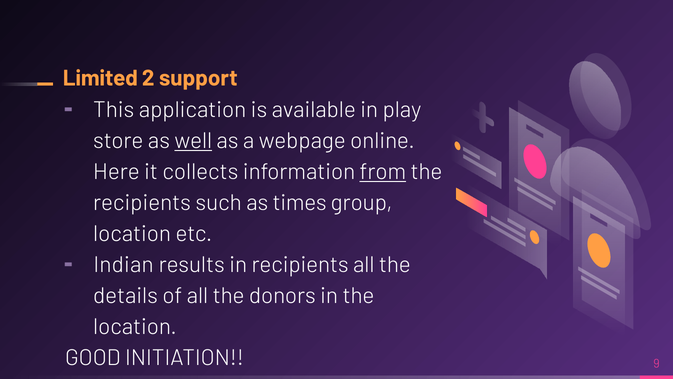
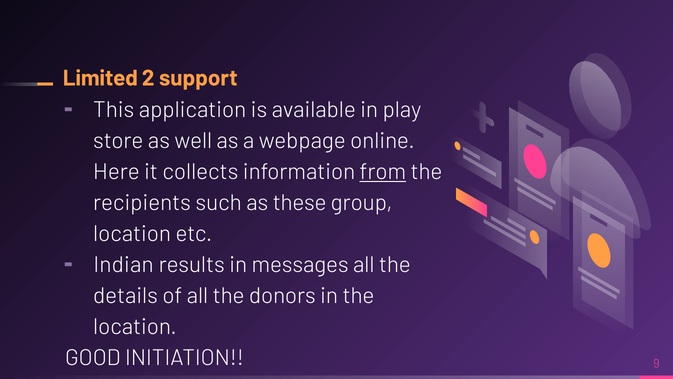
well underline: present -> none (193, 141)
times: times -> these (300, 203)
in recipients: recipients -> messages (300, 264)
